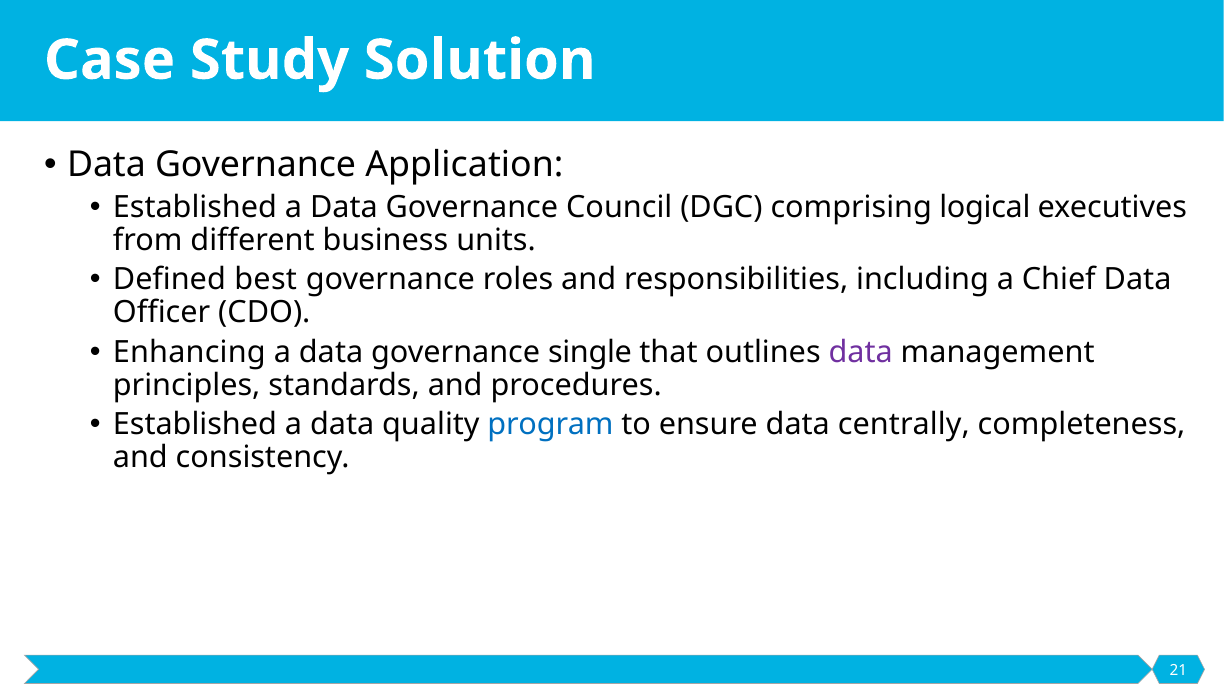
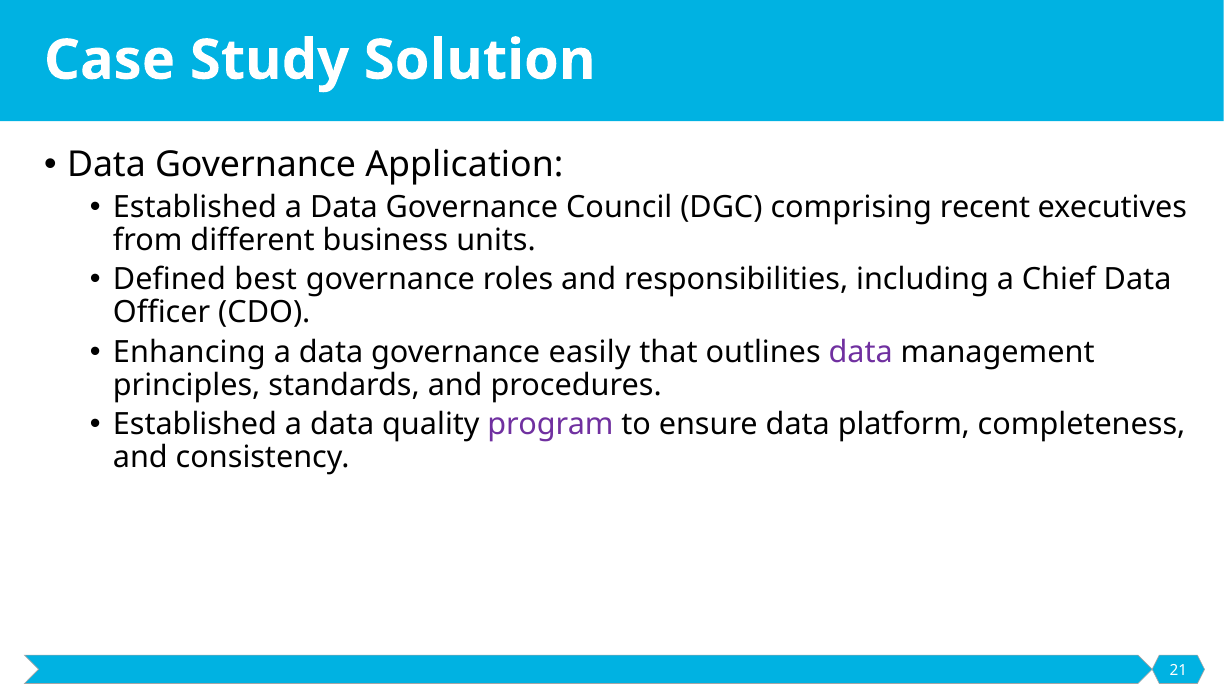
logical: logical -> recent (985, 207)
single: single -> easily (590, 352)
program colour: blue -> purple (550, 424)
centrally: centrally -> platform (904, 424)
